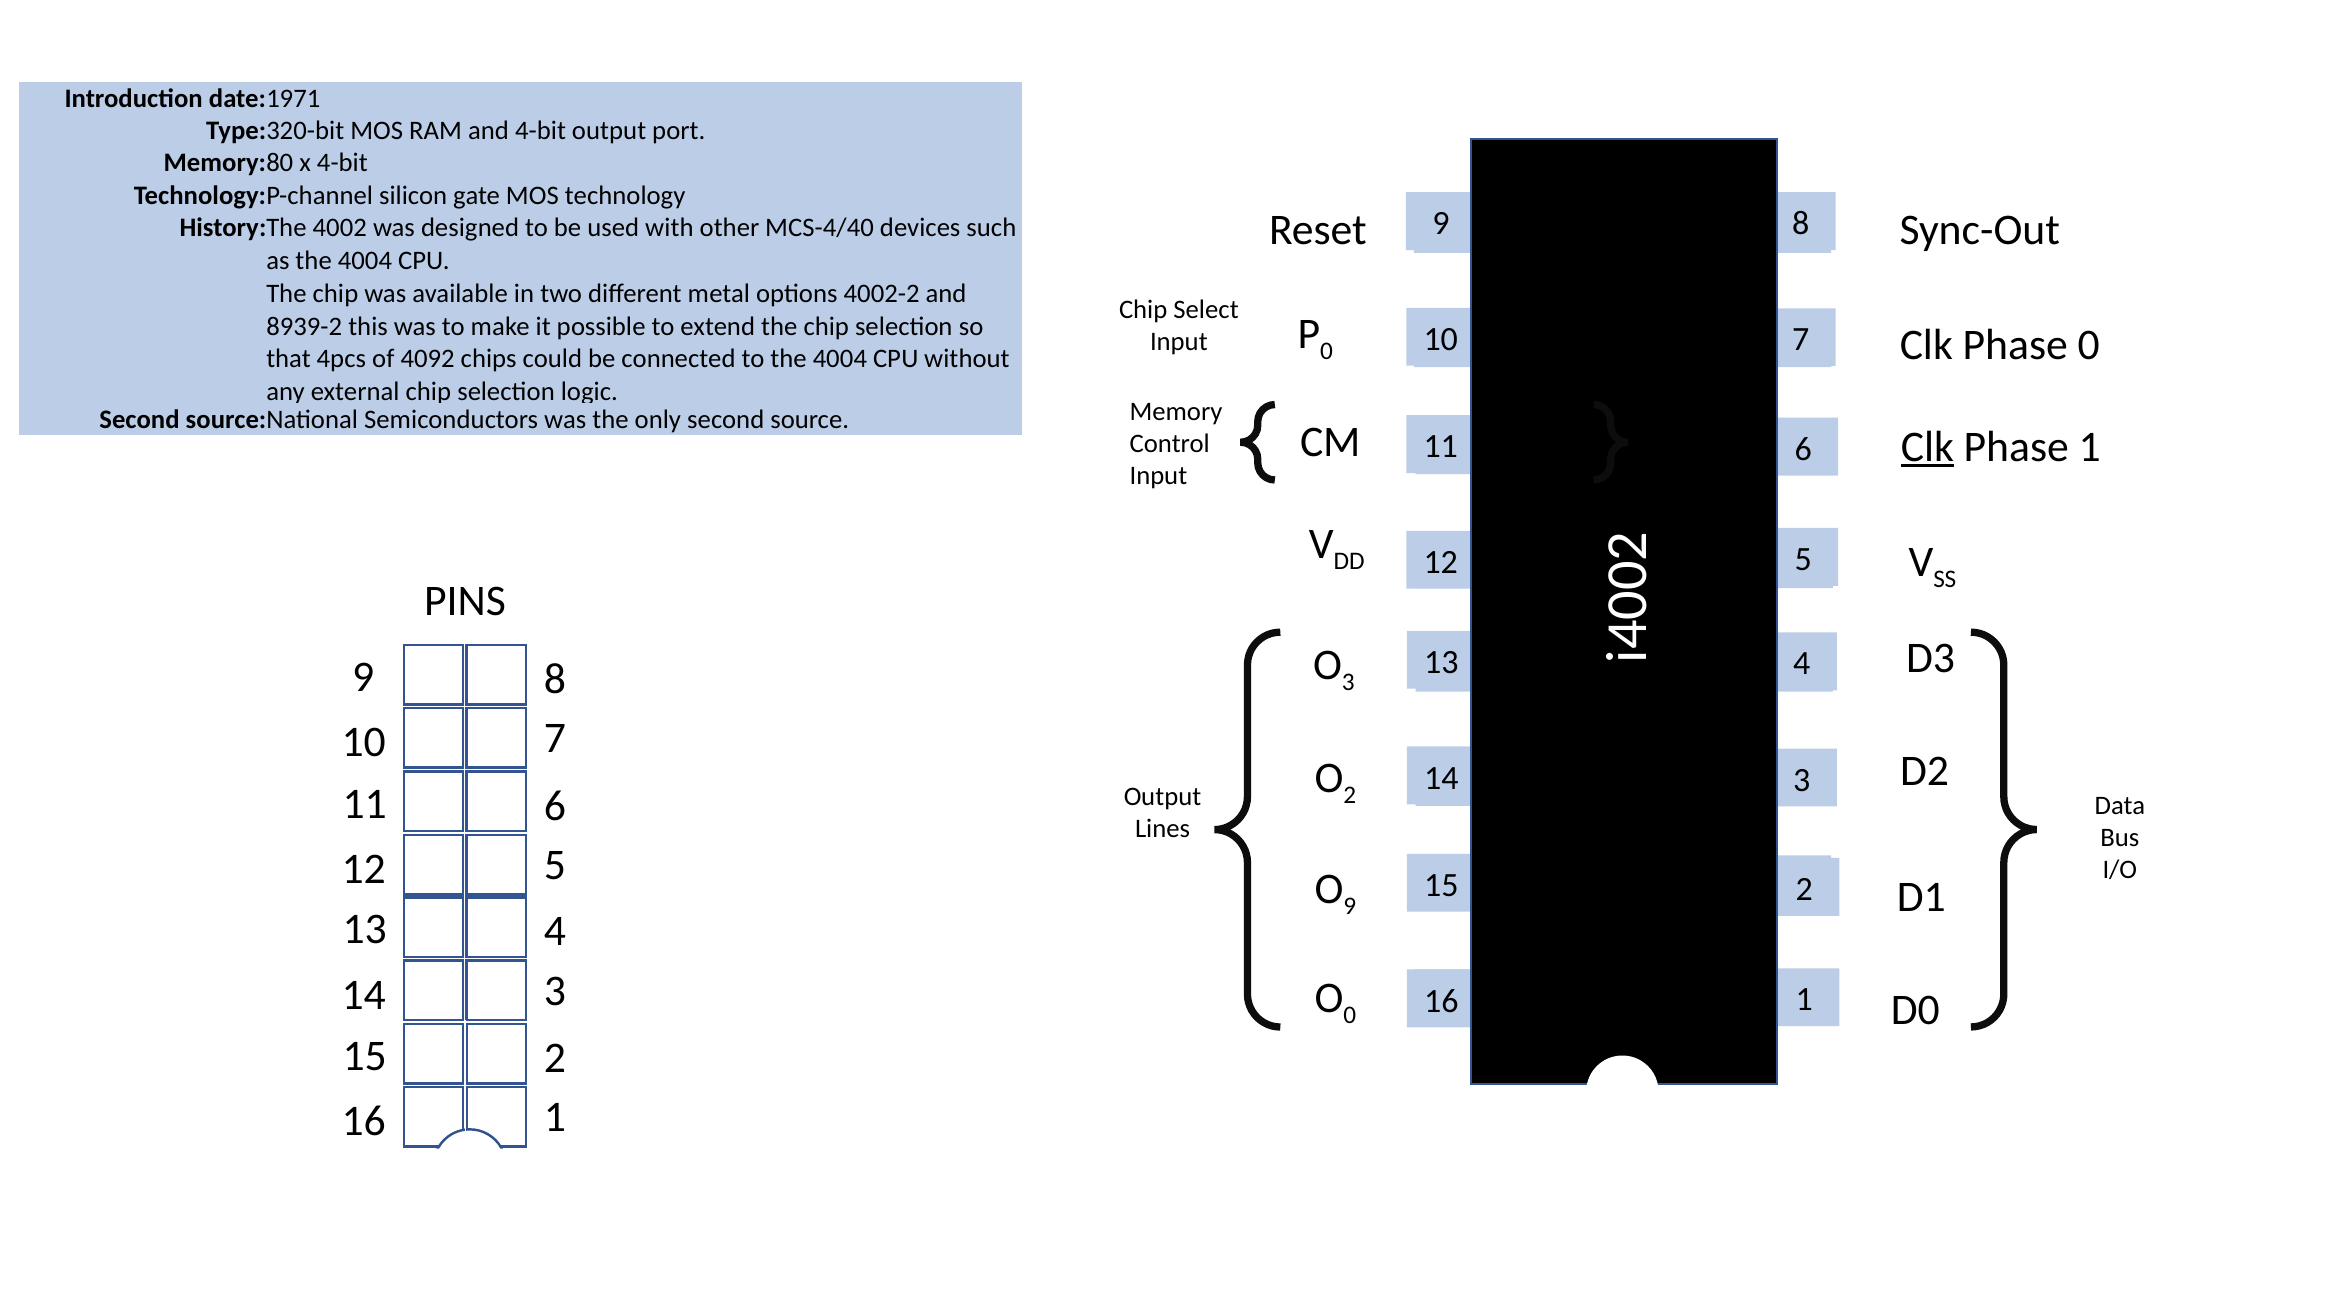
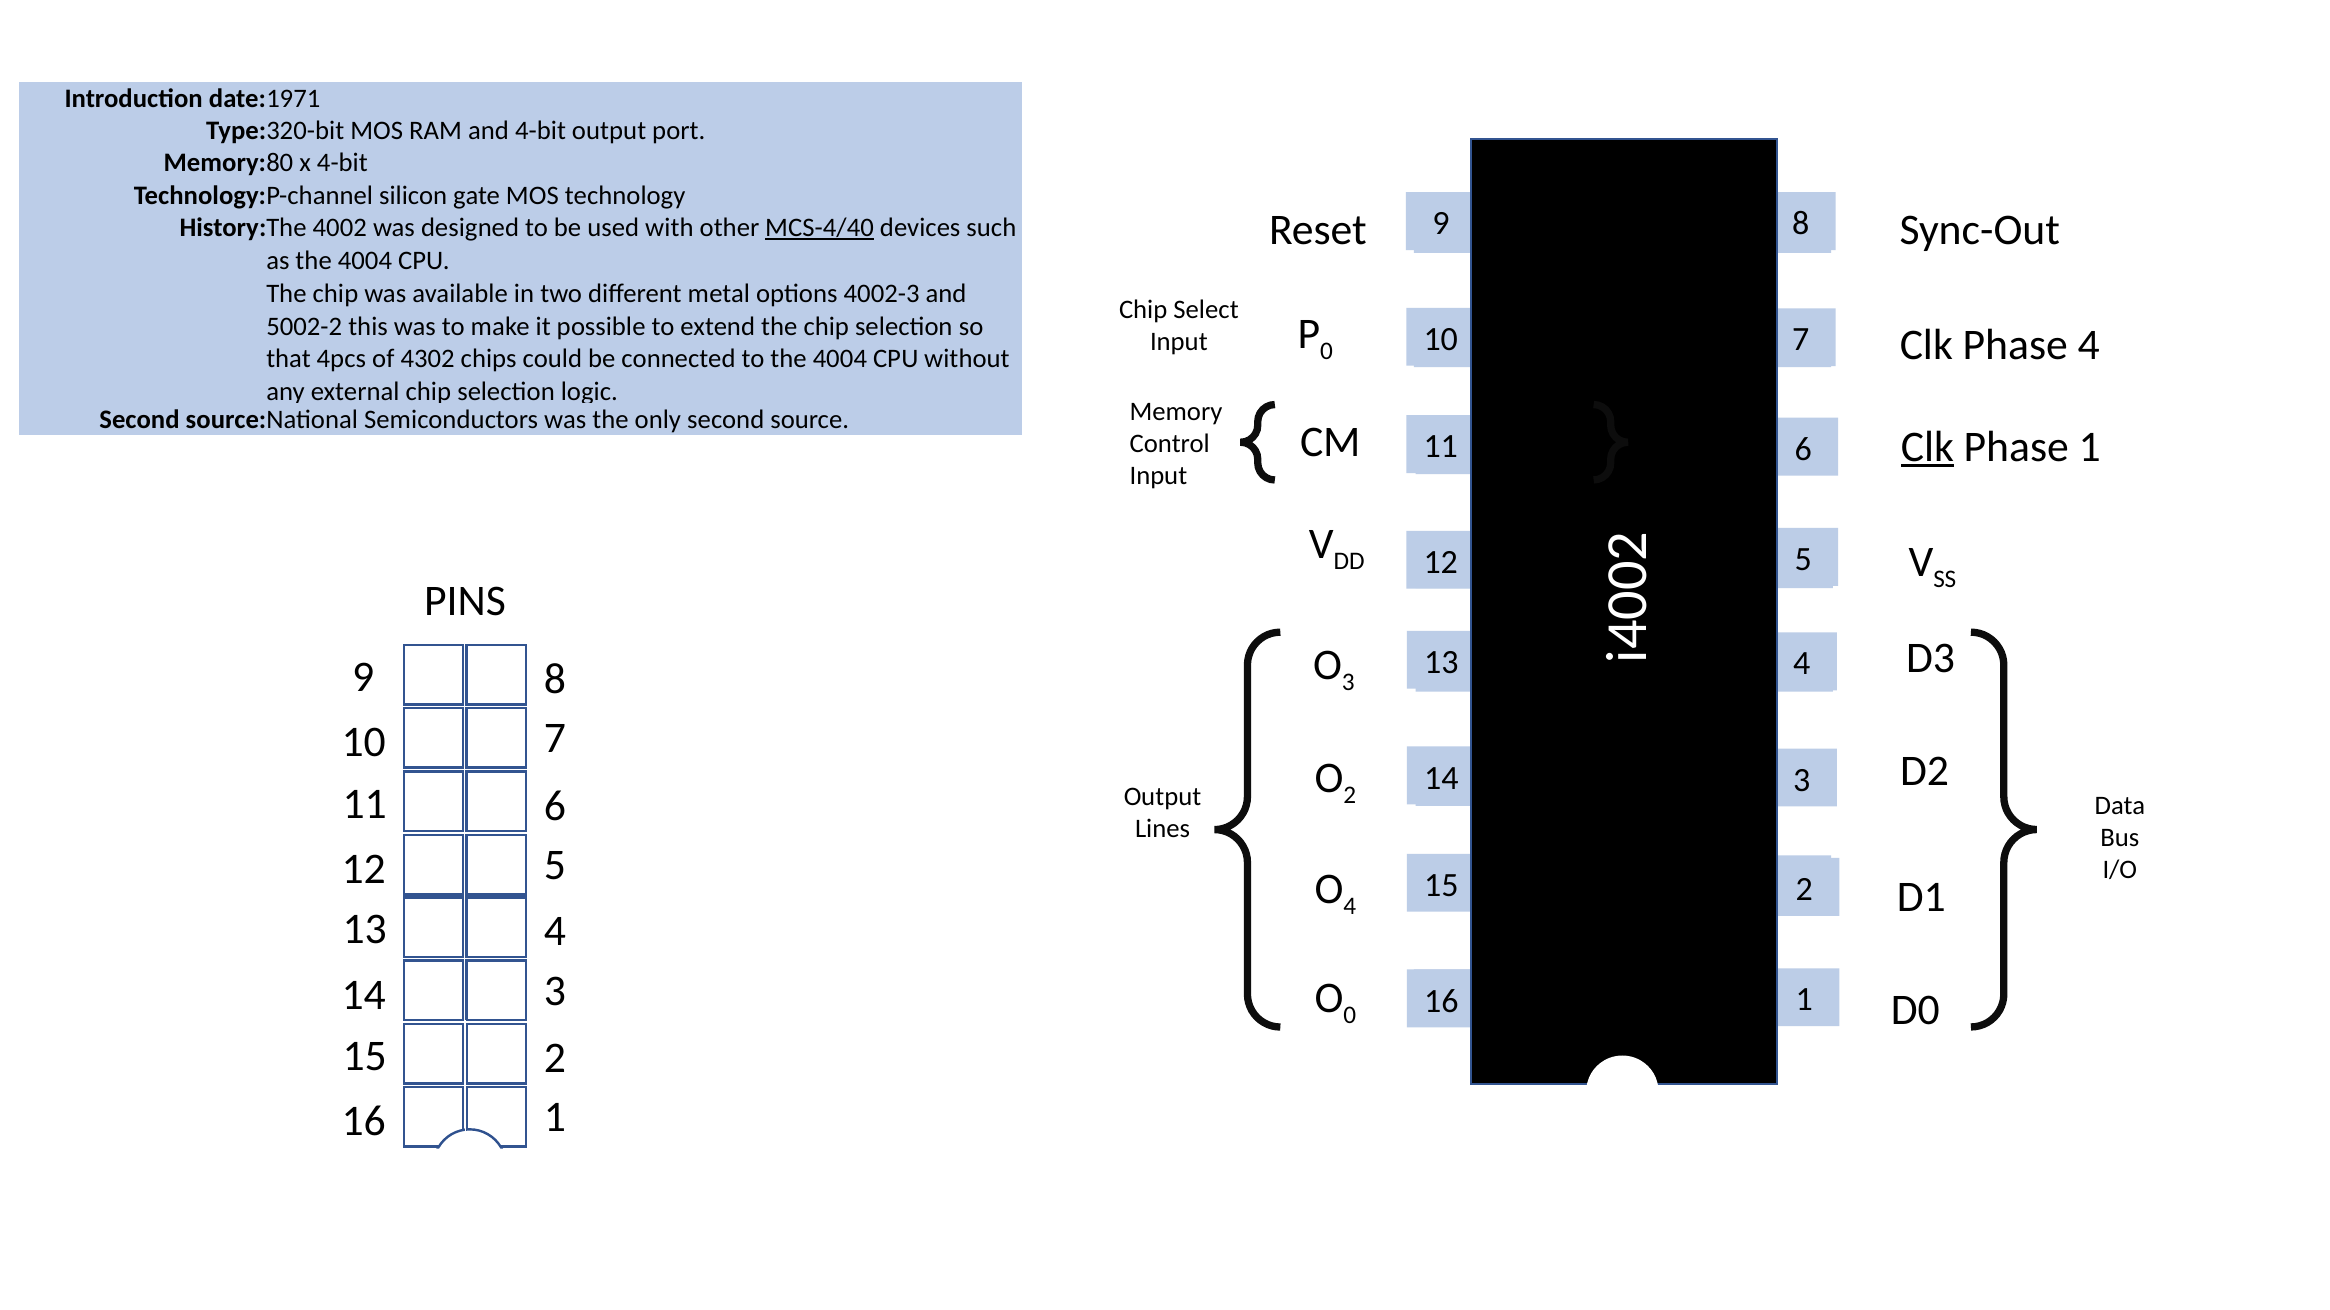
MCS-4/40 underline: none -> present (820, 228)
4002-2: 4002-2 -> 4002-3 (882, 293)
8939-2: 8939-2 -> 5002-2 (304, 326)
Phase 0: 0 -> 4 (2089, 346)
4092: 4092 -> 4302 (428, 359)
9: 9 -> 4 (1350, 906)
